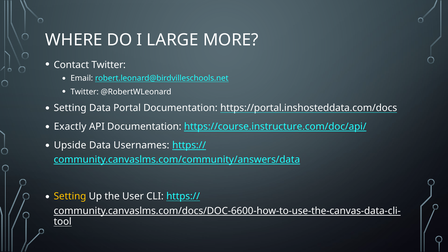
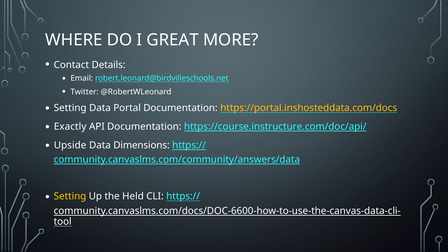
LARGE: LARGE -> GREAT (173, 40)
Contact Twitter: Twitter -> Details (109, 65)
https://portal.inshosteddata.com/docs colour: white -> yellow (309, 108)
Usernames: Usernames -> Dimensions (142, 145)
User: User -> Held (133, 196)
